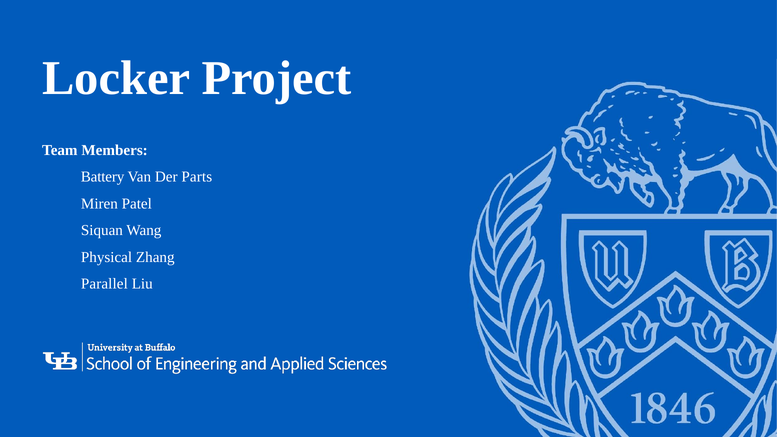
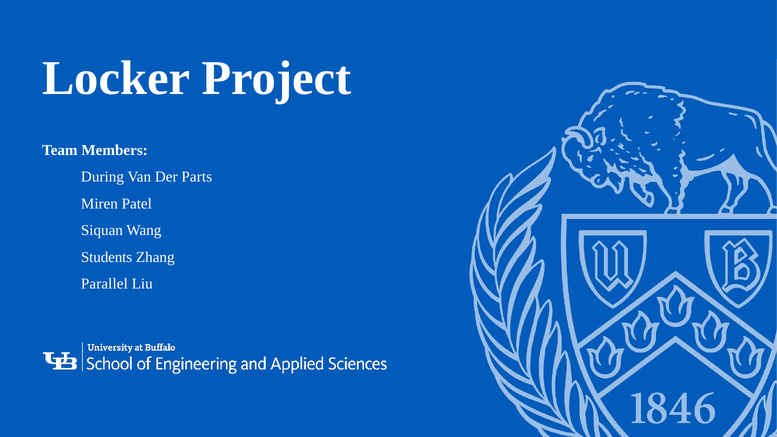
Battery: Battery -> During (102, 177)
Physical: Physical -> Students (107, 257)
